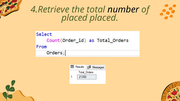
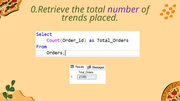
4.Retrieve: 4.Retrieve -> 0.Retrieve (50, 10)
number colour: black -> purple (123, 10)
placed: placed -> trends (74, 18)
